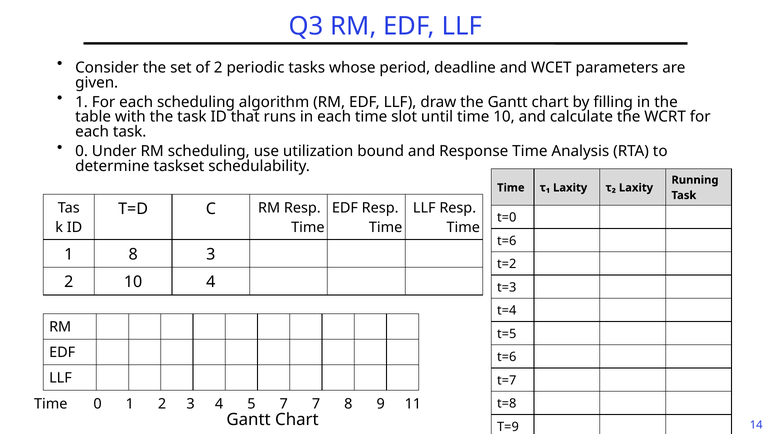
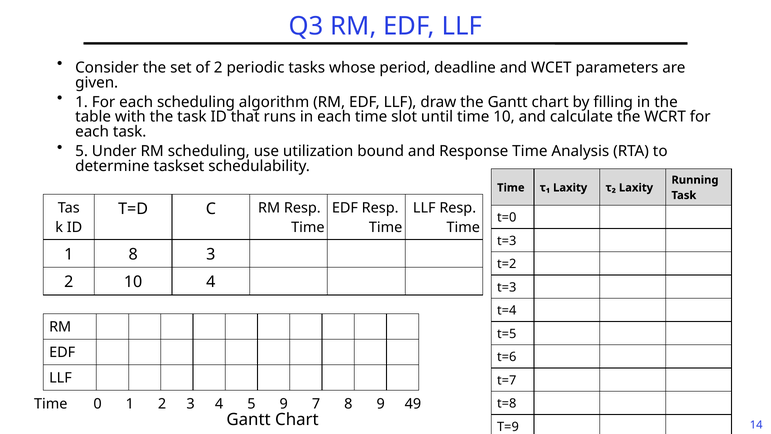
0: 0 -> 5 (82, 151)
t=6: t=6 -> t=3 (507, 241)
5 7: 7 -> 9 (284, 404)
11: 11 -> 49 (413, 404)
